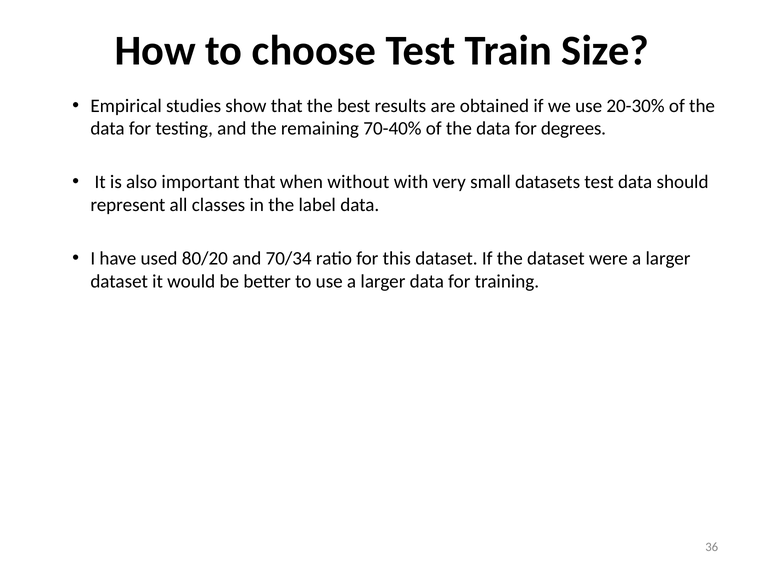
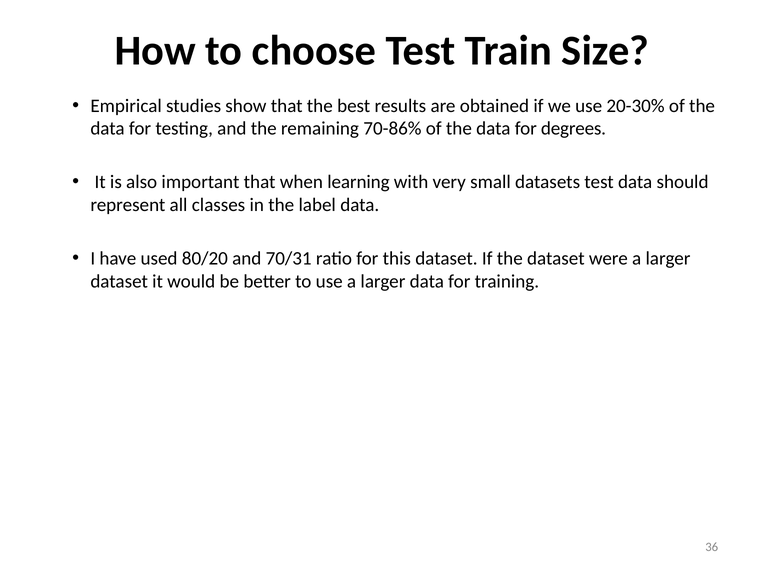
70-40%: 70-40% -> 70-86% (392, 129)
without: without -> learning (358, 182)
70/34: 70/34 -> 70/31 (289, 259)
